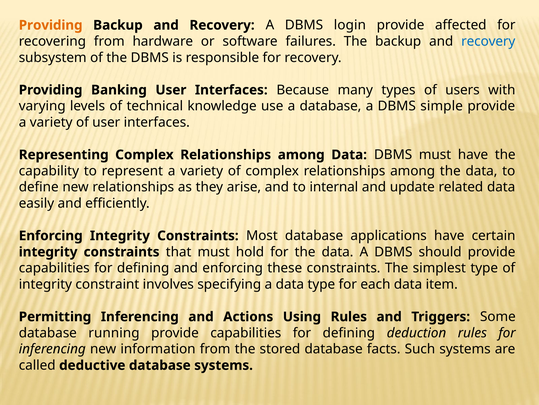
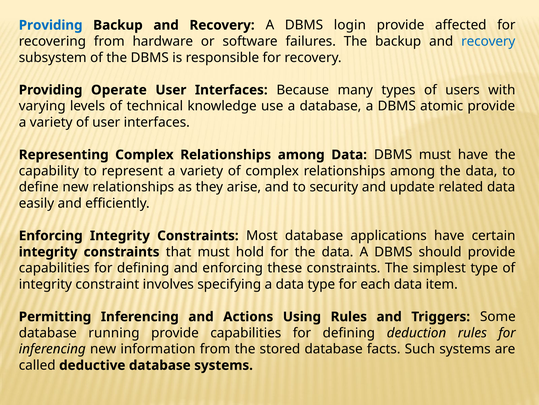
Providing colour: orange -> blue (51, 25)
Banking: Banking -> Operate (119, 90)
simple: simple -> atomic (442, 106)
internal: internal -> security (334, 187)
